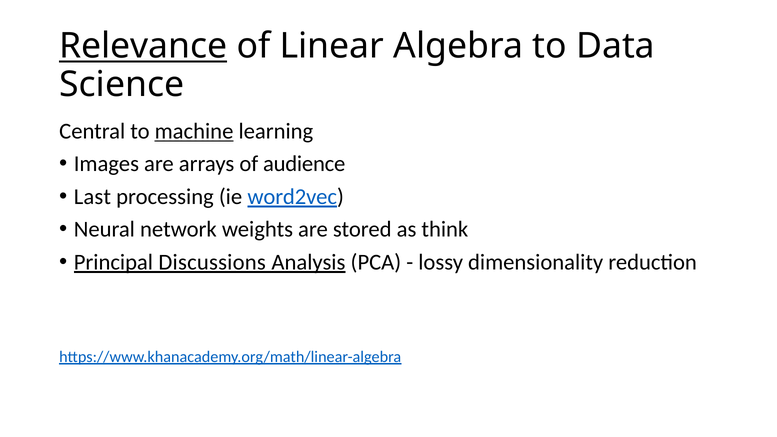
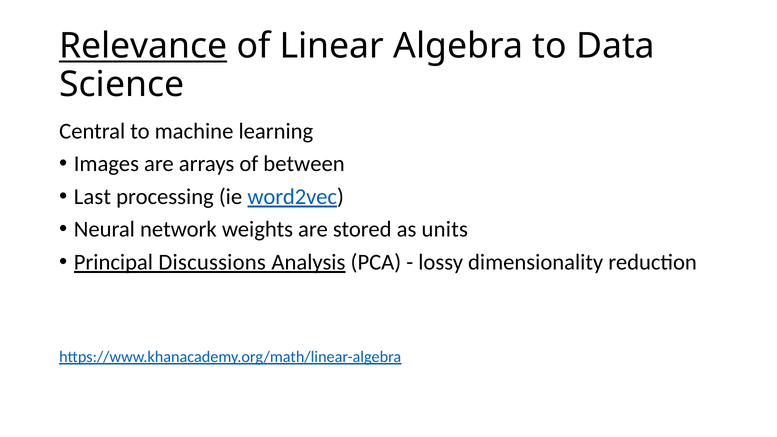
machine underline: present -> none (194, 131)
audience: audience -> between (304, 164)
think: think -> units (445, 229)
